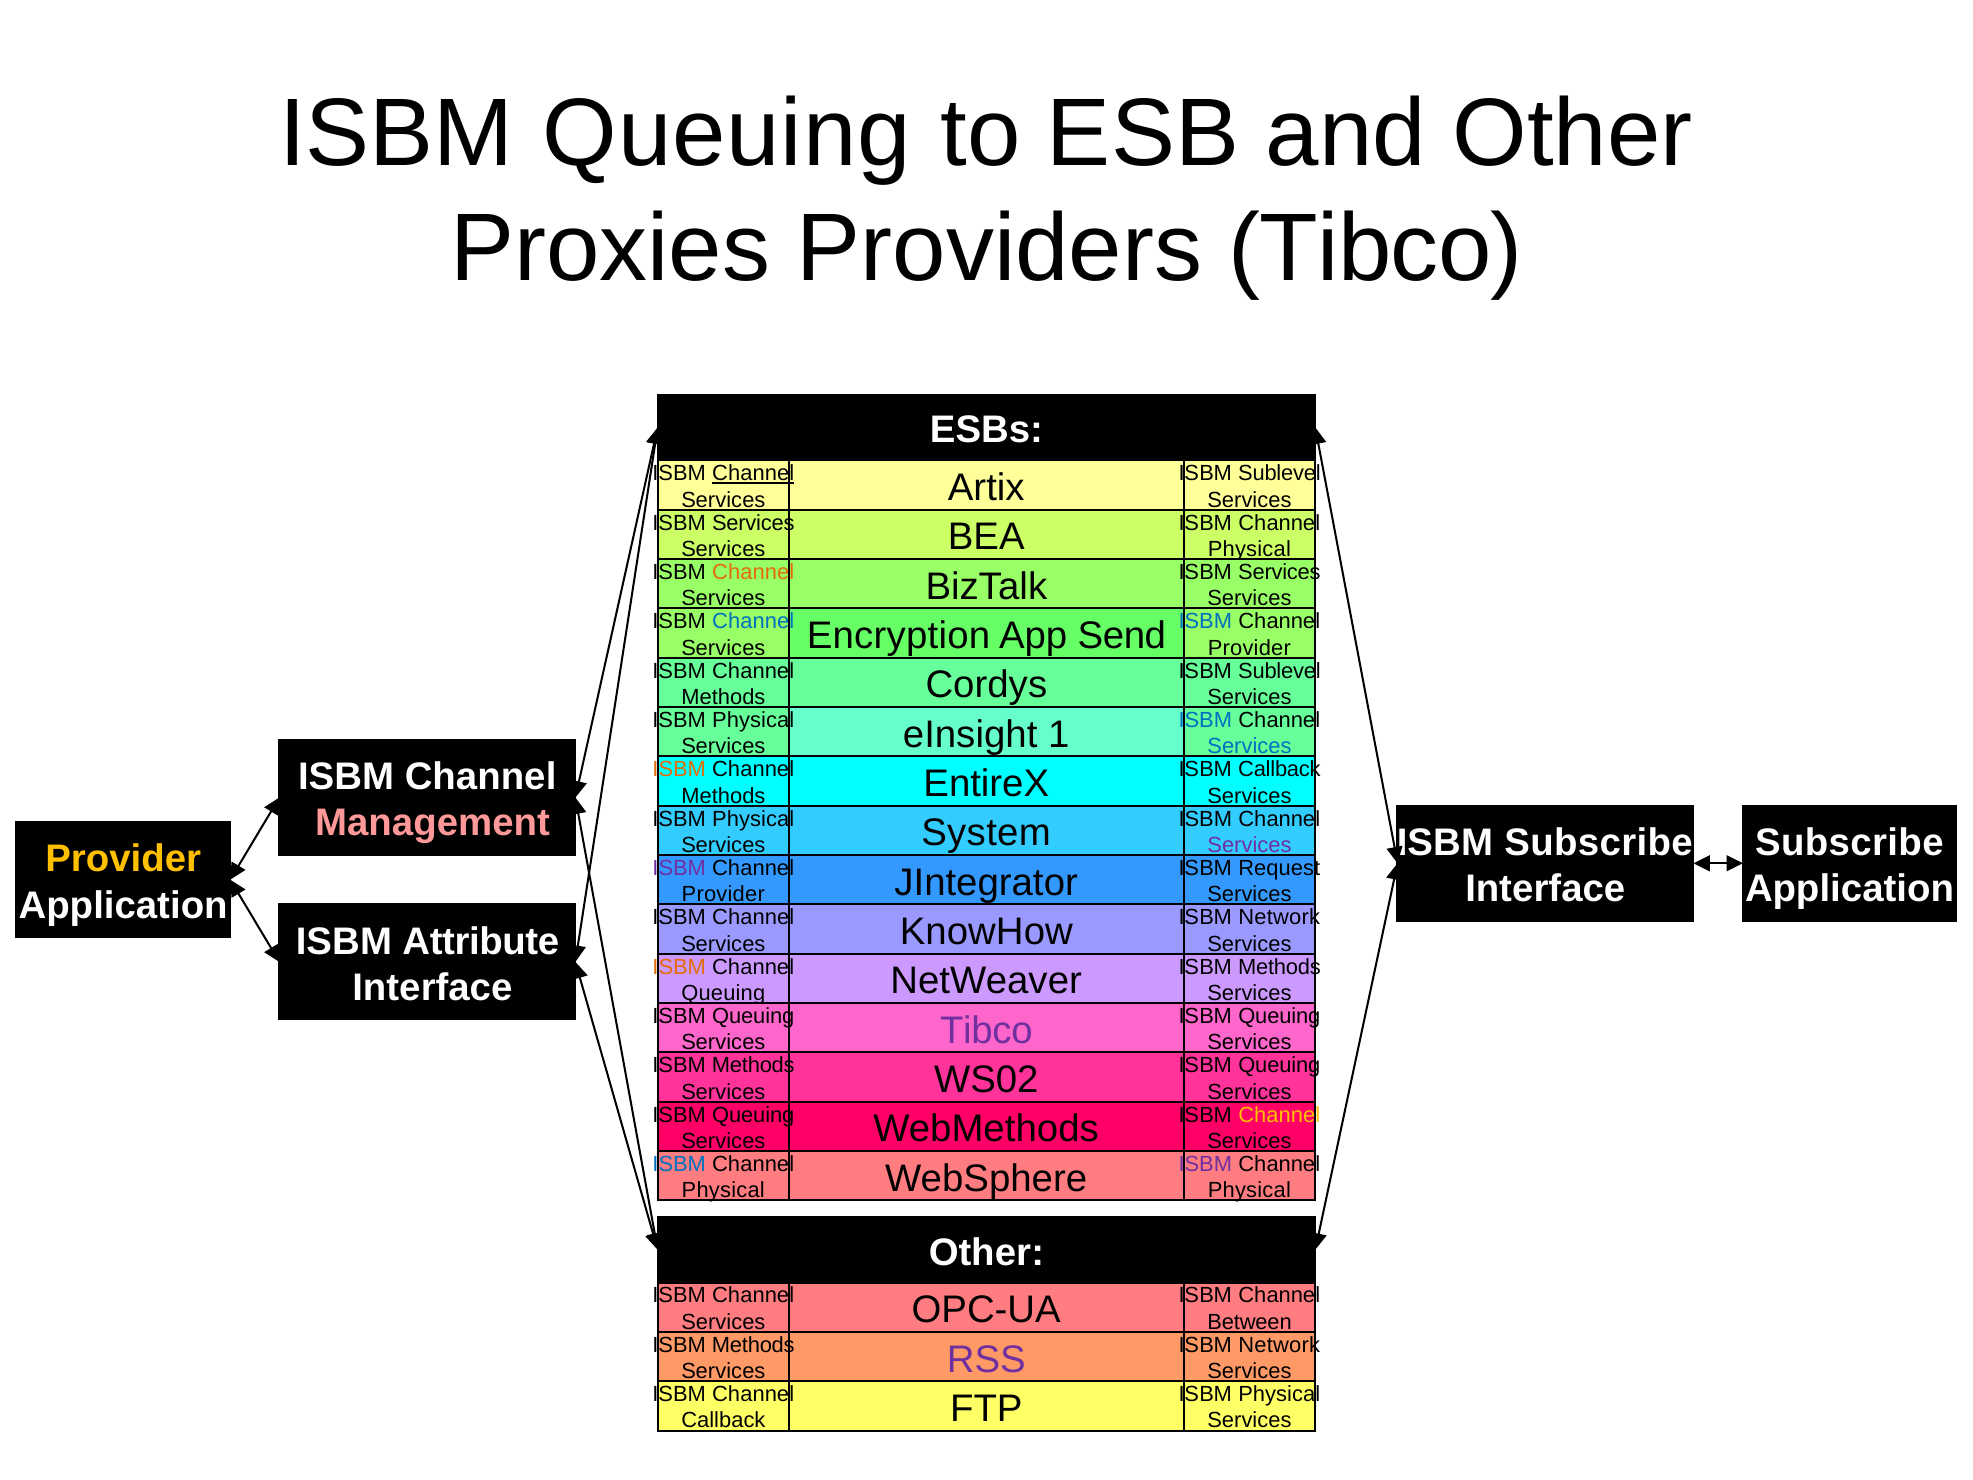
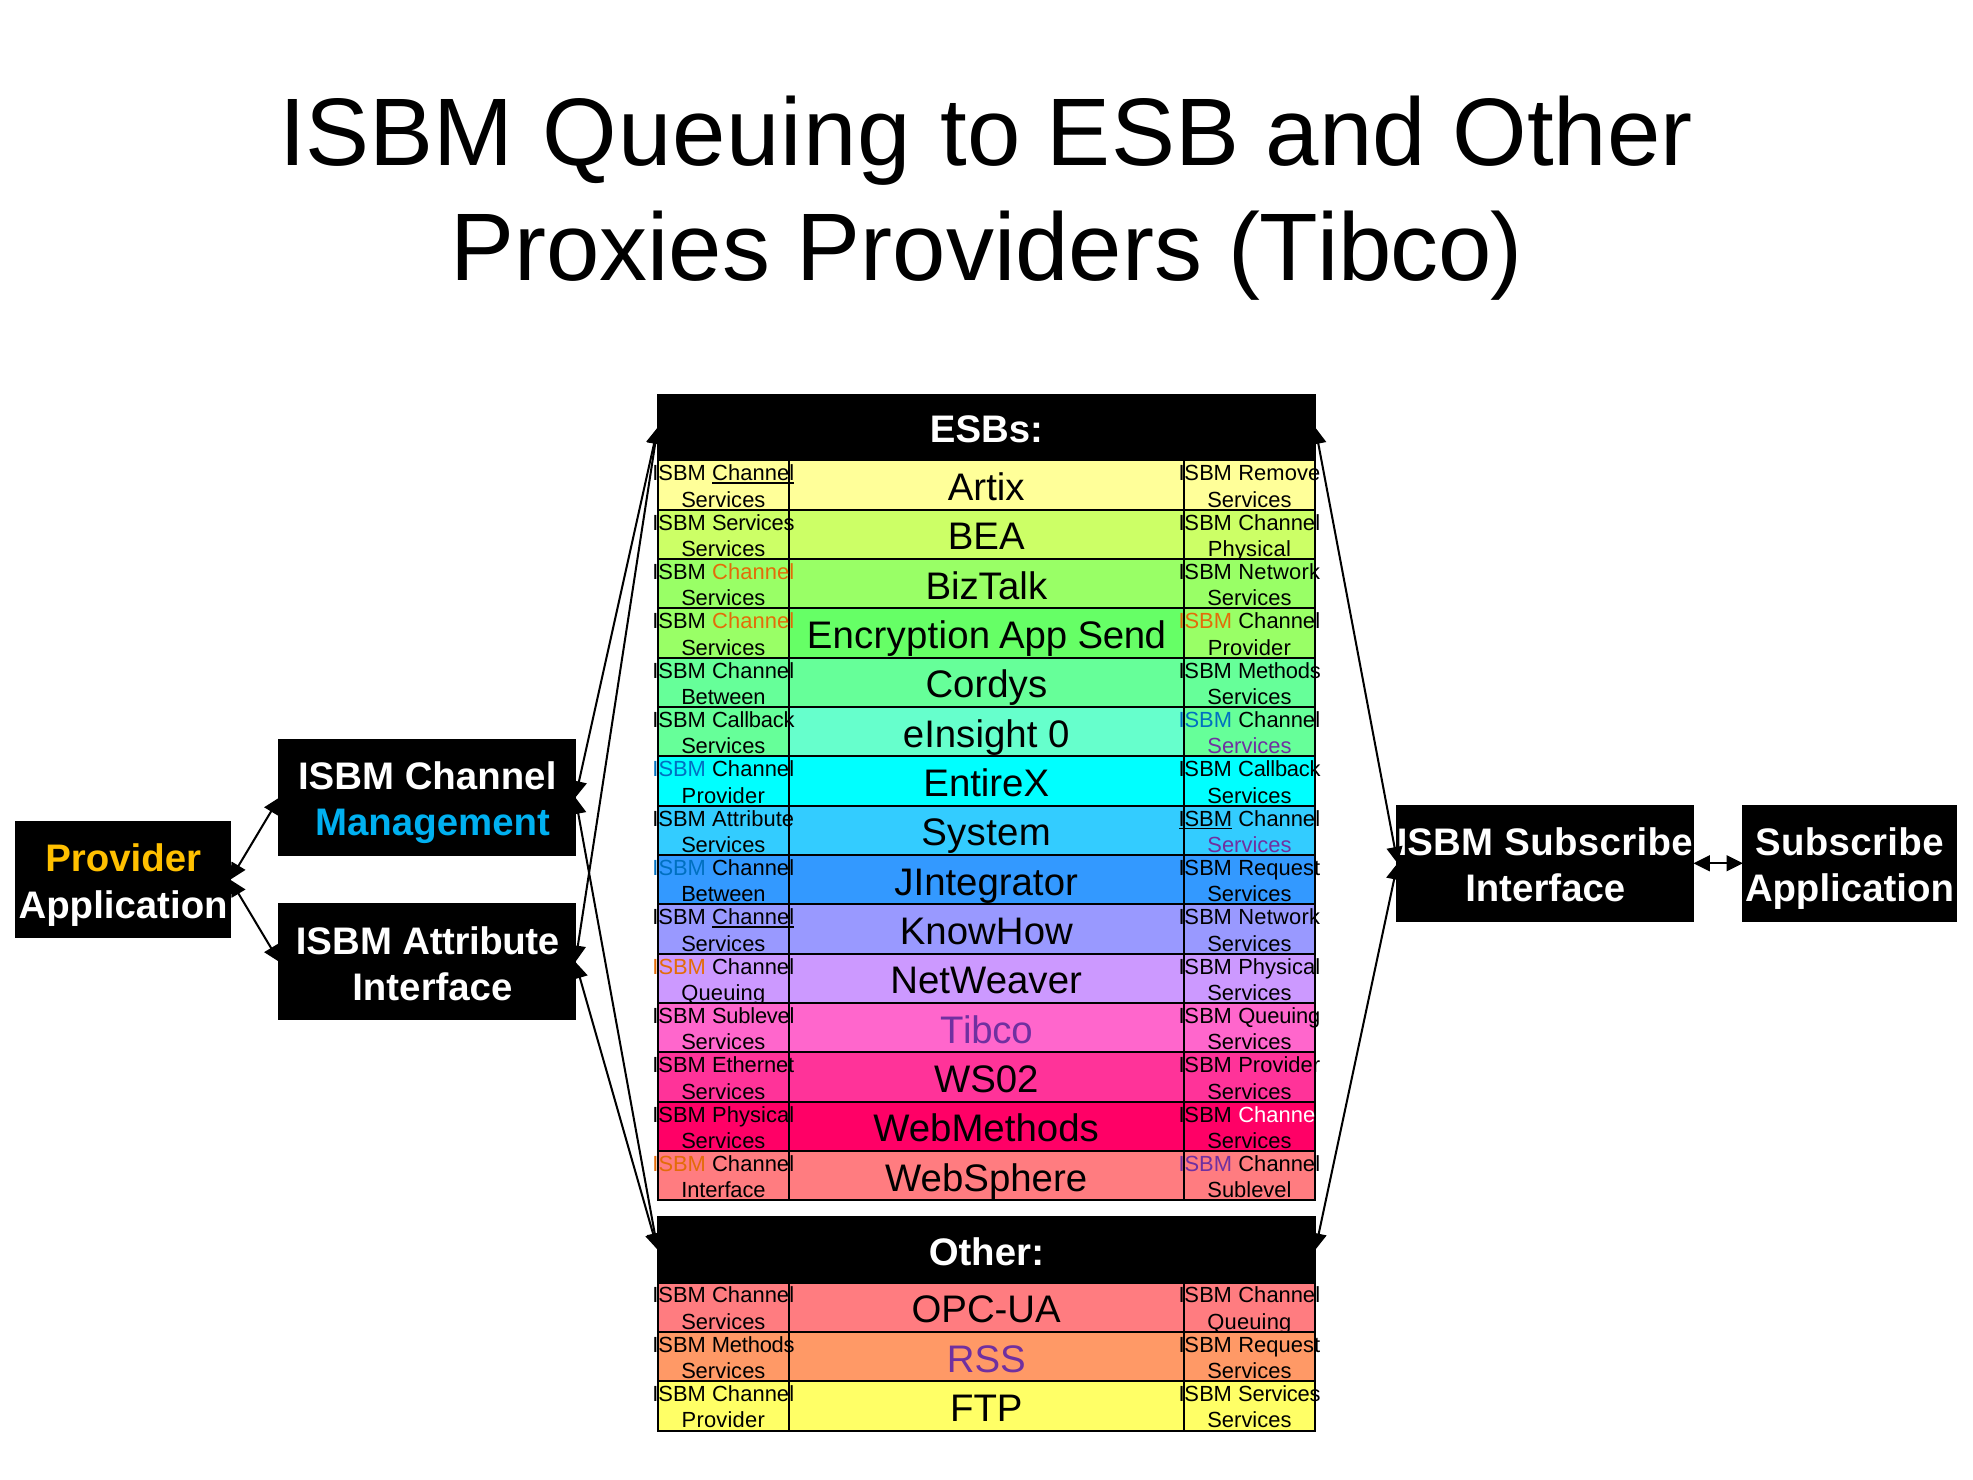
Sublevel: Sublevel -> Remove (1279, 473)
Services: Services -> Network (1279, 572)
Channel colour: blue -> orange (753, 621)
ISBM colour: blue -> orange (1205, 621)
Sublevel: Sublevel -> Methods (1279, 671)
Methods: Methods -> Between (723, 697)
Physical: Physical -> Callback (753, 720)
1: 1 -> 0 (1059, 734)
Services colour: blue -> purple (1249, 746)
ISBM colour: orange -> blue (679, 769)
Methods: Methods -> Provider (723, 796)
Management colour: pink -> light blue (432, 823)
Physical: Physical -> Attribute (753, 819)
ISBM underline: none -> present (1205, 819)
ISBM colour: purple -> blue (679, 868)
Provider: Provider -> Between (723, 894)
Channel underline: none -> present (753, 917)
Methods: Methods -> Physical (1279, 967)
Queuing: Queuing -> Sublevel (753, 1016)
Methods: Methods -> Ethernet (753, 1065)
Queuing: Queuing -> Provider (1279, 1065)
Queuing: Queuing -> Physical (753, 1115)
Channel colour: yellow -> white (1279, 1115)
ISBM colour: blue -> orange (679, 1164)
Physical: Physical -> Interface (723, 1190)
Physical: Physical -> Sublevel (1249, 1190)
Between: Between -> Queuing (1249, 1322)
Network: Network -> Request (1279, 1345)
Physical: Physical -> Services (1279, 1394)
Callback: Callback -> Provider (723, 1420)
